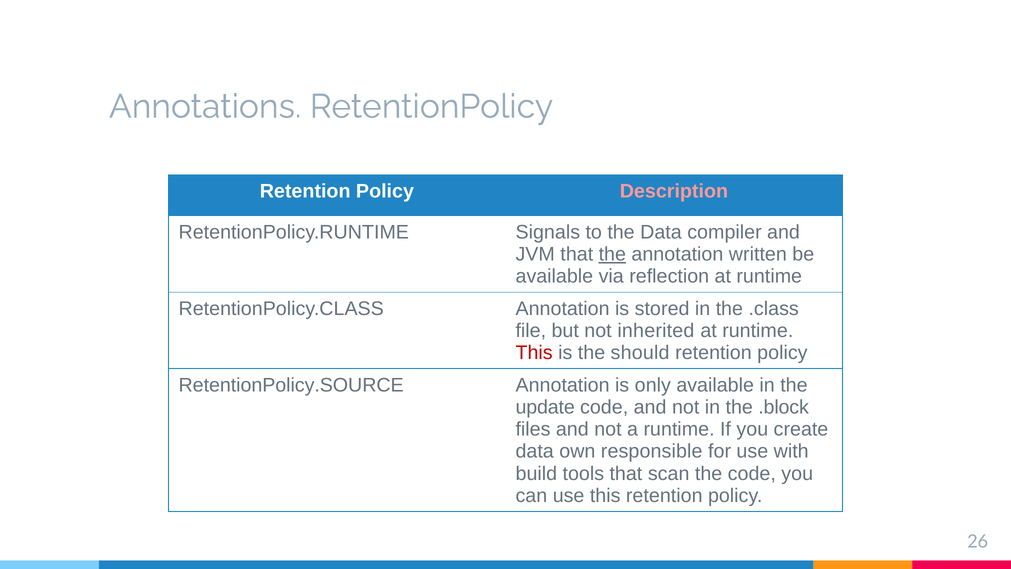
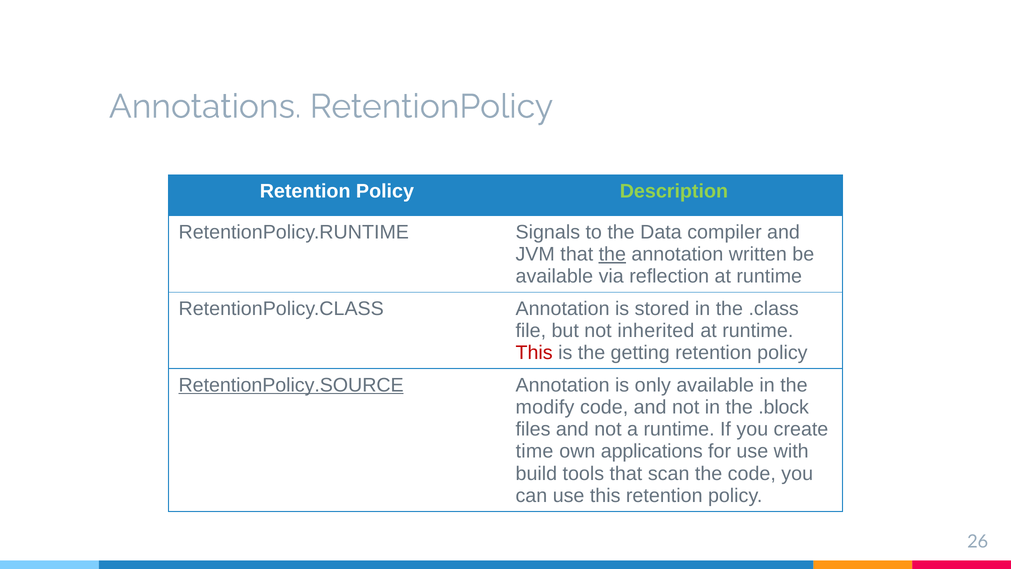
Description colour: pink -> light green (674, 191)
should: should -> getting (640, 353)
RetentionPolicy.SOURCE underline: none -> present (291, 385)
update: update -> modify (545, 407)
data: data -> time (535, 451)
responsible: responsible -> applications (652, 451)
